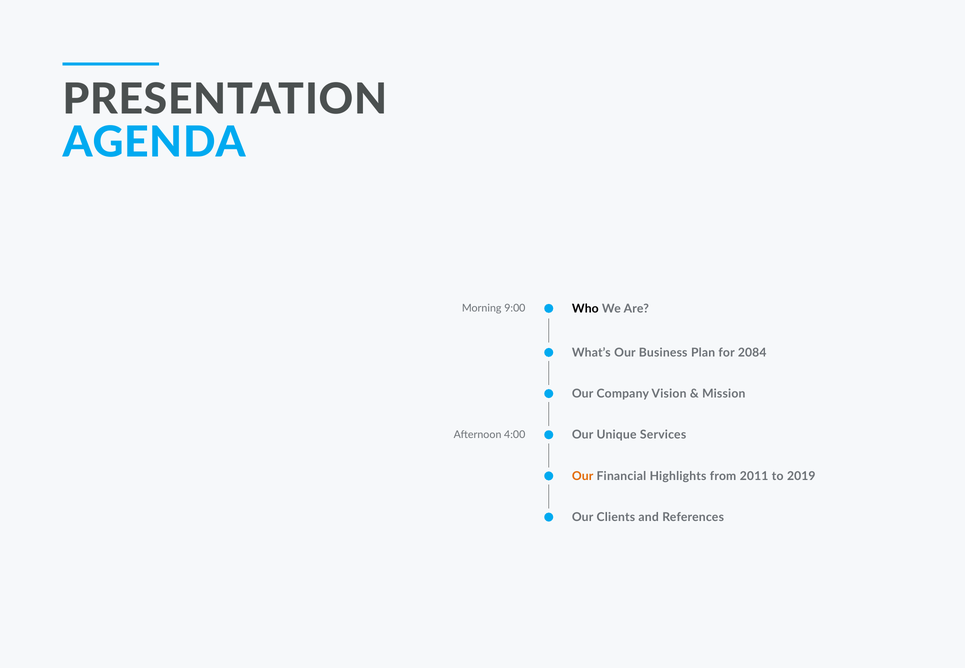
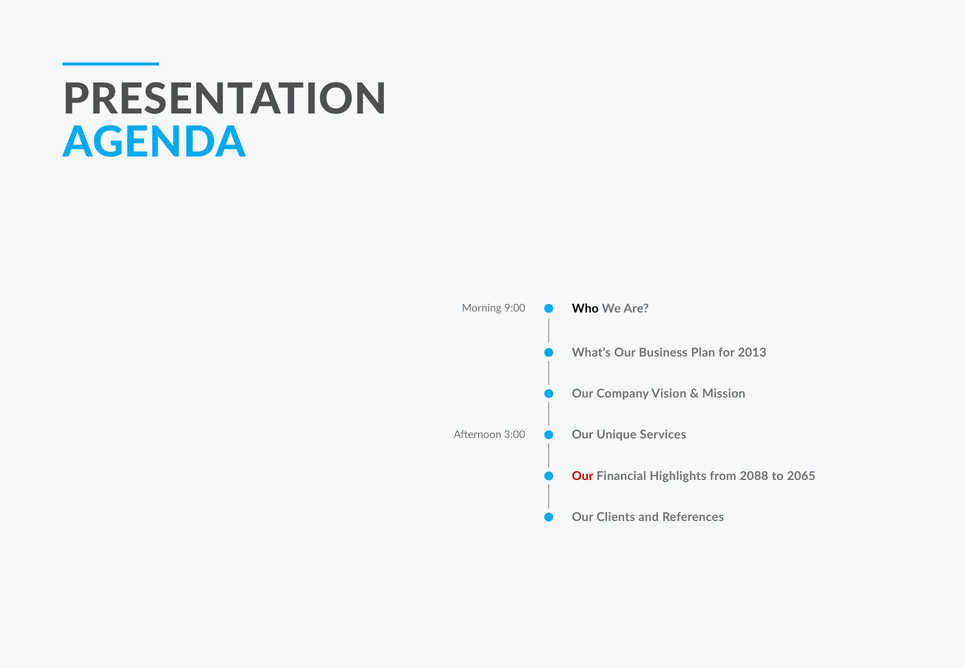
2084: 2084 -> 2013 (752, 353)
4:00: 4:00 -> 3:00 (515, 435)
Our colour: orange -> red (583, 476)
2011: 2011 -> 2088 (754, 476)
2019: 2019 -> 2065 (801, 476)
